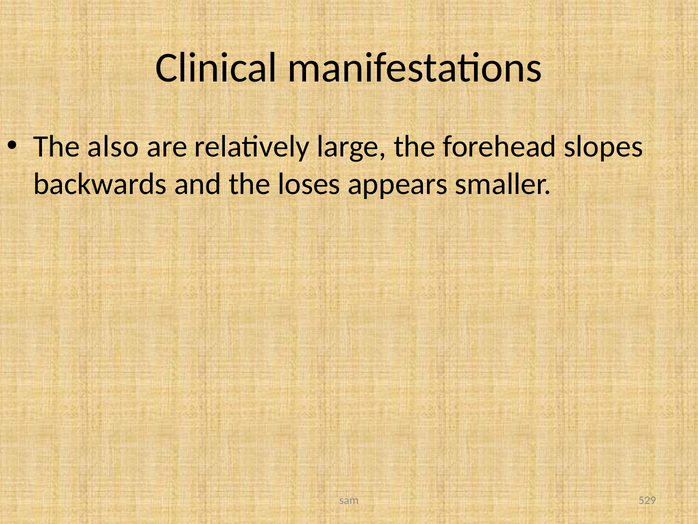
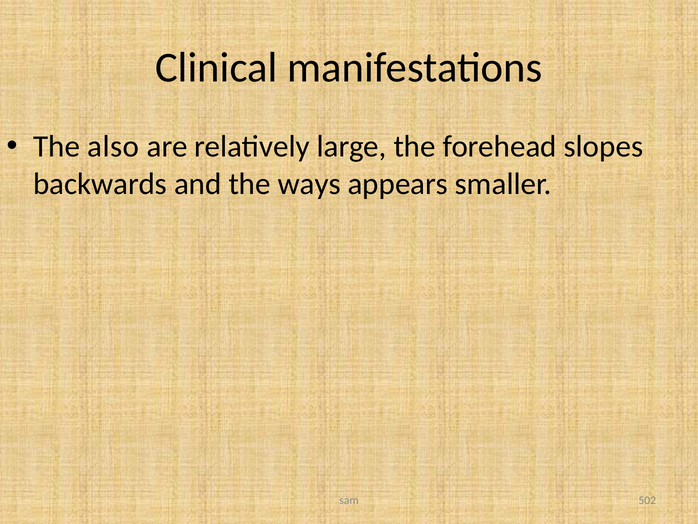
loses: loses -> ways (309, 184)
529: 529 -> 502 (647, 500)
